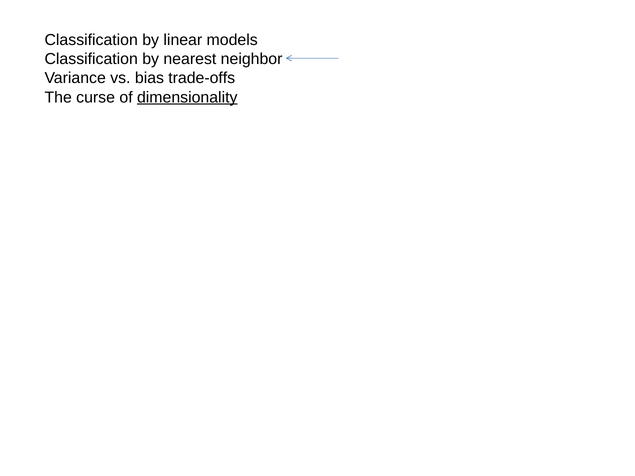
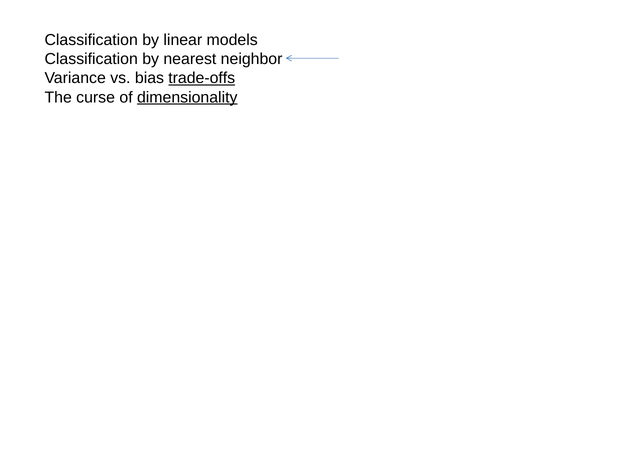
trade-offs underline: none -> present (202, 78)
